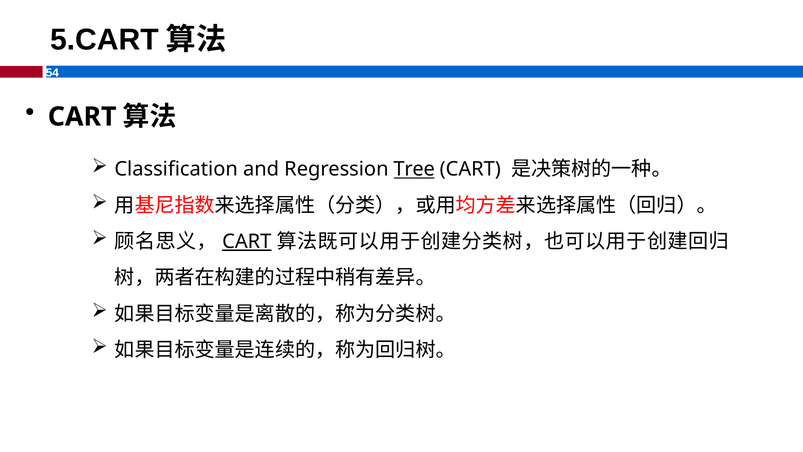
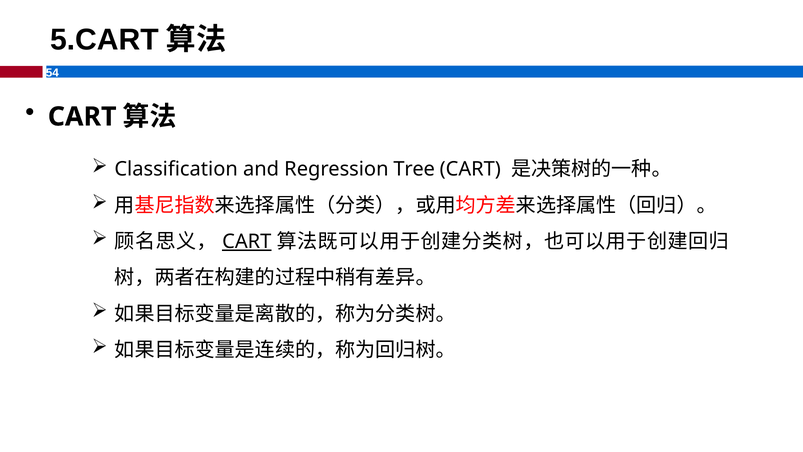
Tree underline: present -> none (414, 169)
